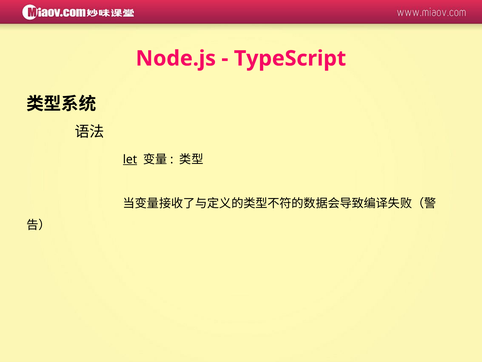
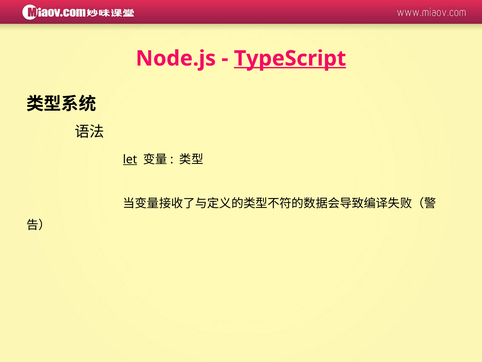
TypeScript underline: none -> present (290, 58)
